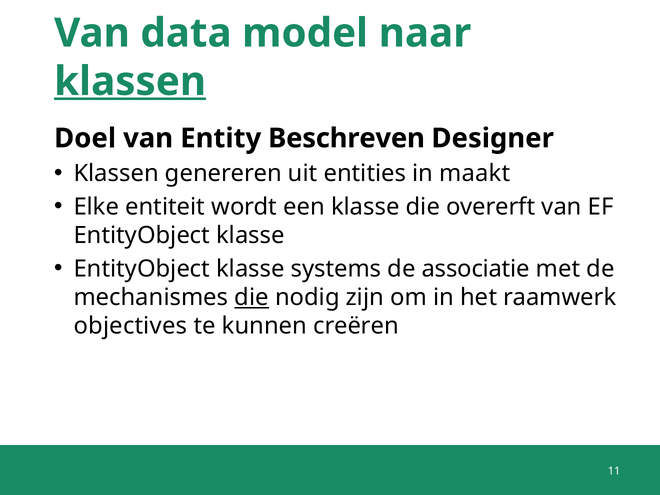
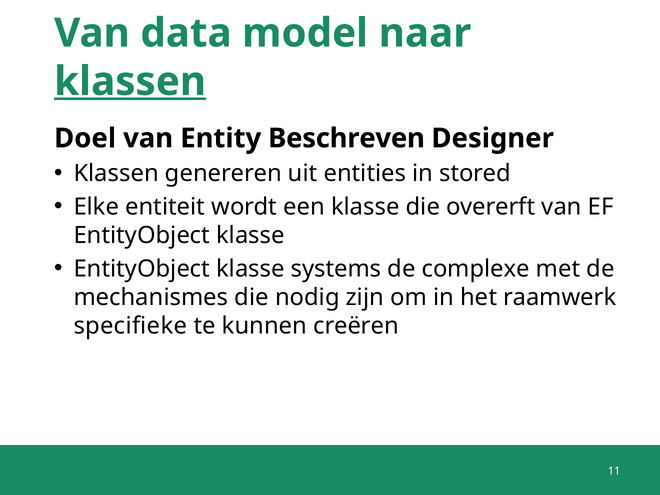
maakt: maakt -> stored (475, 174)
associatie: associatie -> complexe (476, 269)
die underline: present -> none (252, 297)
objectives: objectives -> specifieke (130, 326)
